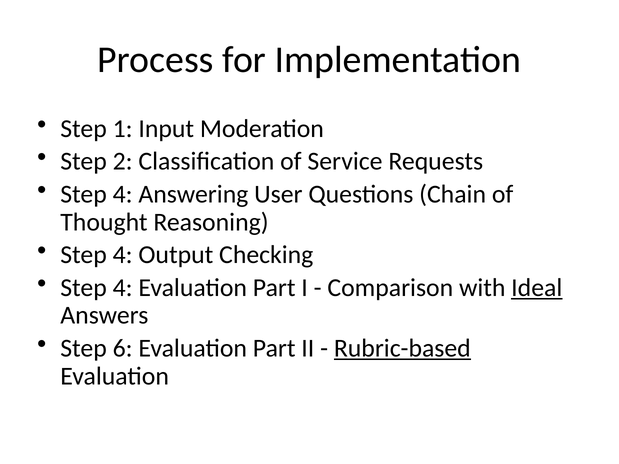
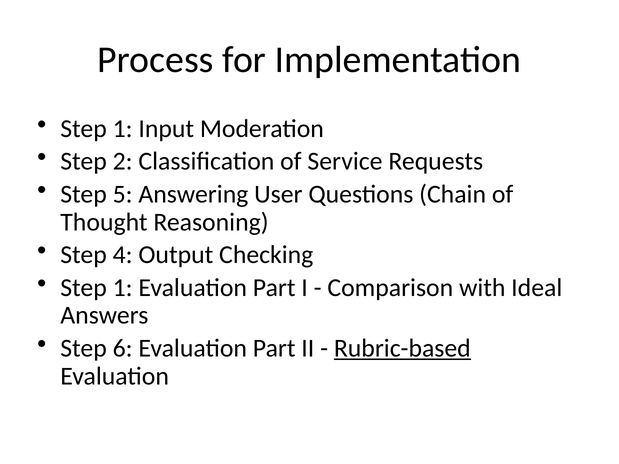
4: 4 -> 5 (123, 194)
4: 4 -> 1 (123, 288)
Ideal underline: present -> none (537, 288)
